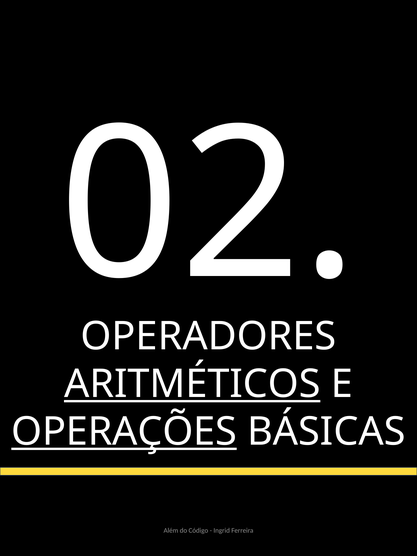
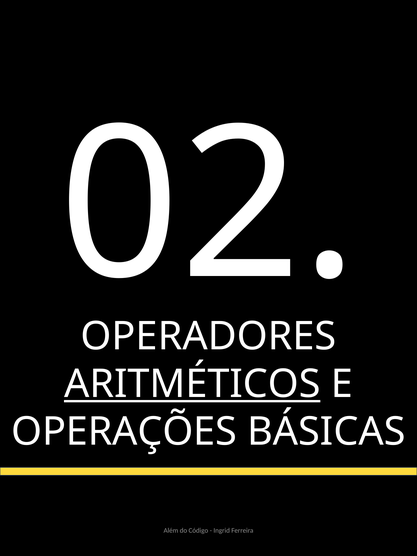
OPERAÇÕES underline: present -> none (124, 432)
